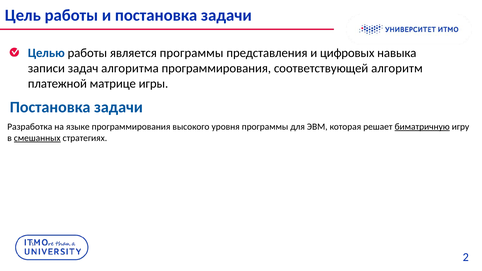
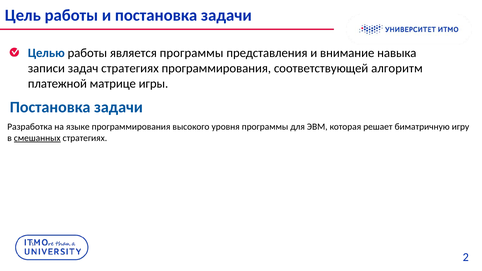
цифровых: цифровых -> внимание (347, 53)
задач алгоритма: алгоритма -> стратегиях (130, 68)
биматричную underline: present -> none (422, 127)
